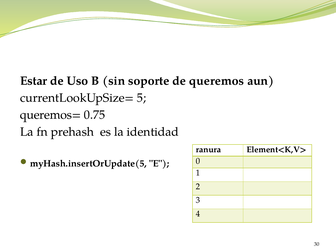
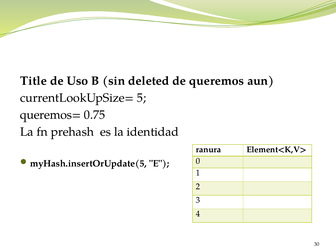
Estar: Estar -> Title (34, 81)
soporte: soporte -> deleted (149, 81)
